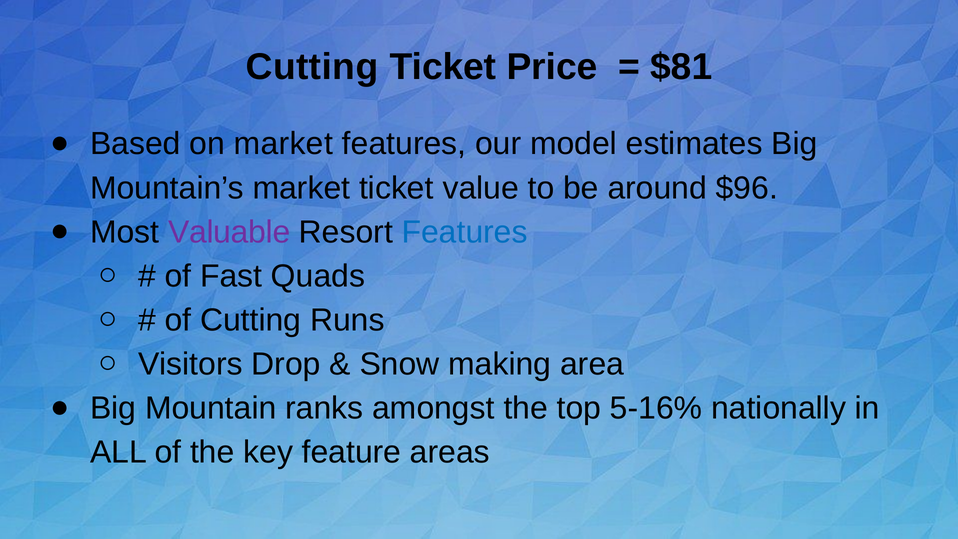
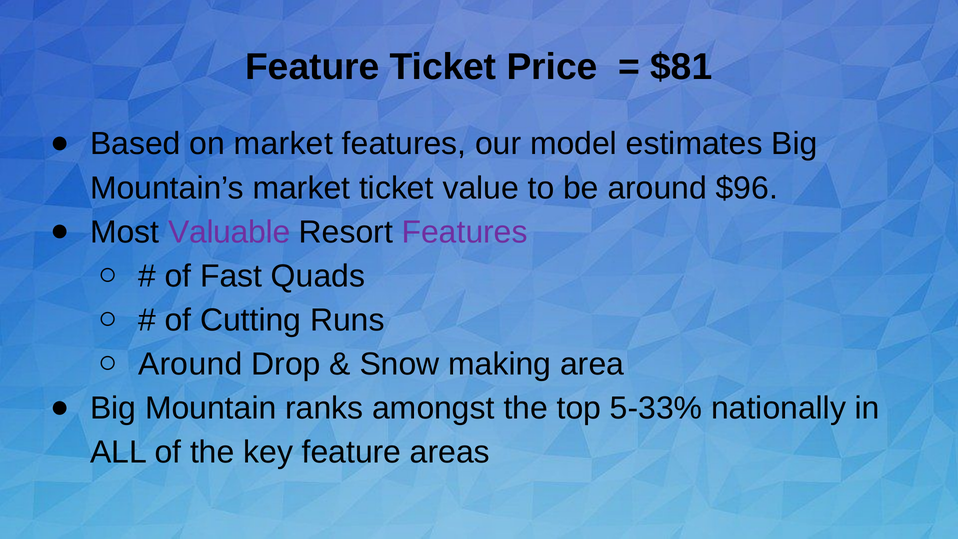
Cutting: Cutting -> Feature (312, 67)
Features colour: blue -> purple (465, 232)
Visitors: Visitors -> Around (190, 364)
5-16%: 5-16% -> 5-33% (656, 408)
